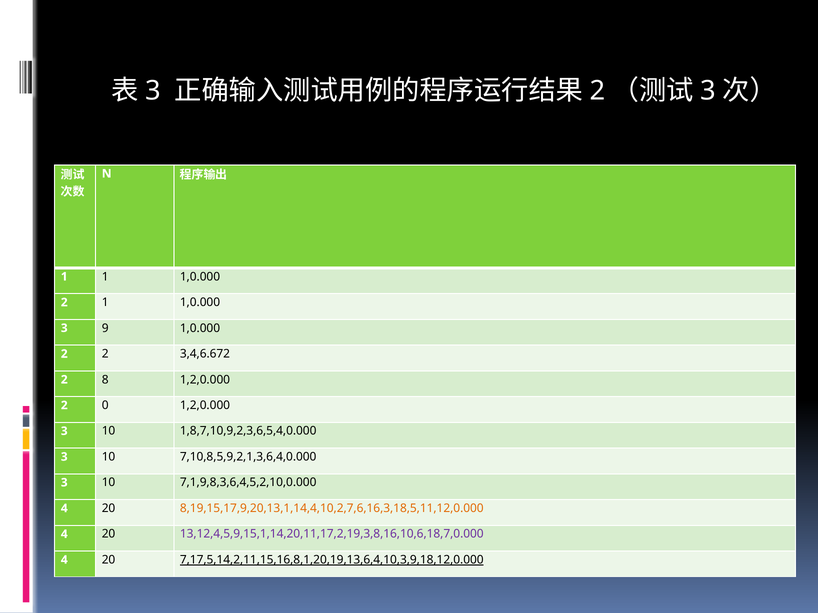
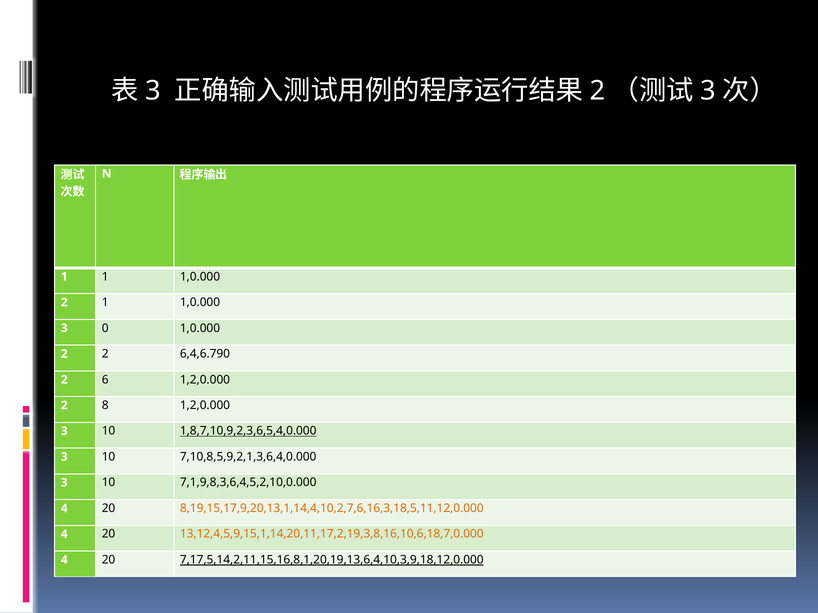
9: 9 -> 0 (105, 328)
3,4,6.672: 3,4,6.672 -> 6,4,6.790 (205, 354)
8: 8 -> 6 (105, 380)
0: 0 -> 8 (105, 406)
1,8,7,10,9,2,3,6,5,4,0.000 underline: none -> present (248, 431)
13,12,4,5,9,15,1,14,20,11,17,2,19,3,8,16,10,6,18,7,0.000 colour: purple -> orange (332, 534)
